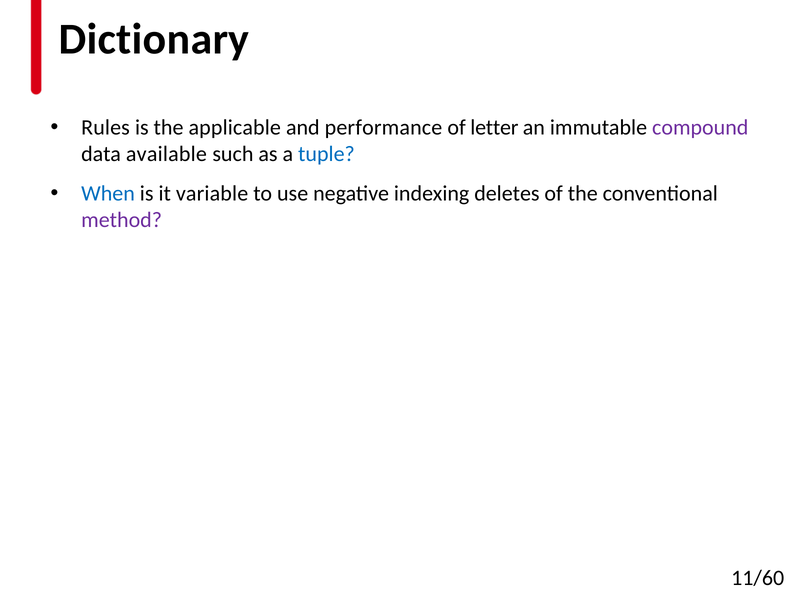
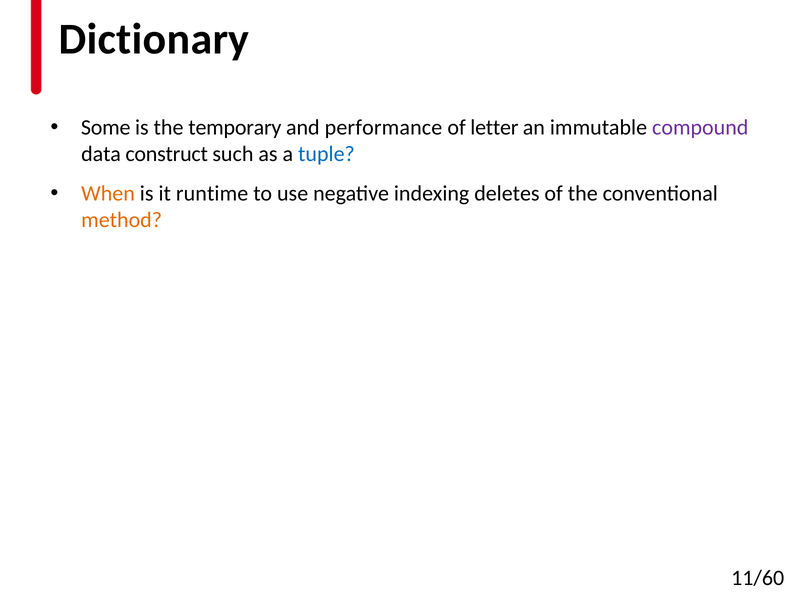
Rules: Rules -> Some (106, 128)
applicable: applicable -> temporary (235, 128)
available: available -> construct (167, 154)
When colour: blue -> orange (108, 194)
variable: variable -> runtime (212, 194)
method colour: purple -> orange (122, 220)
